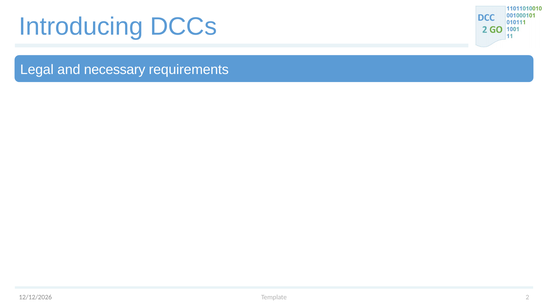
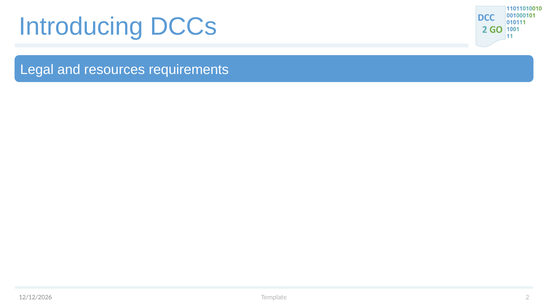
necessary: necessary -> resources (115, 70)
